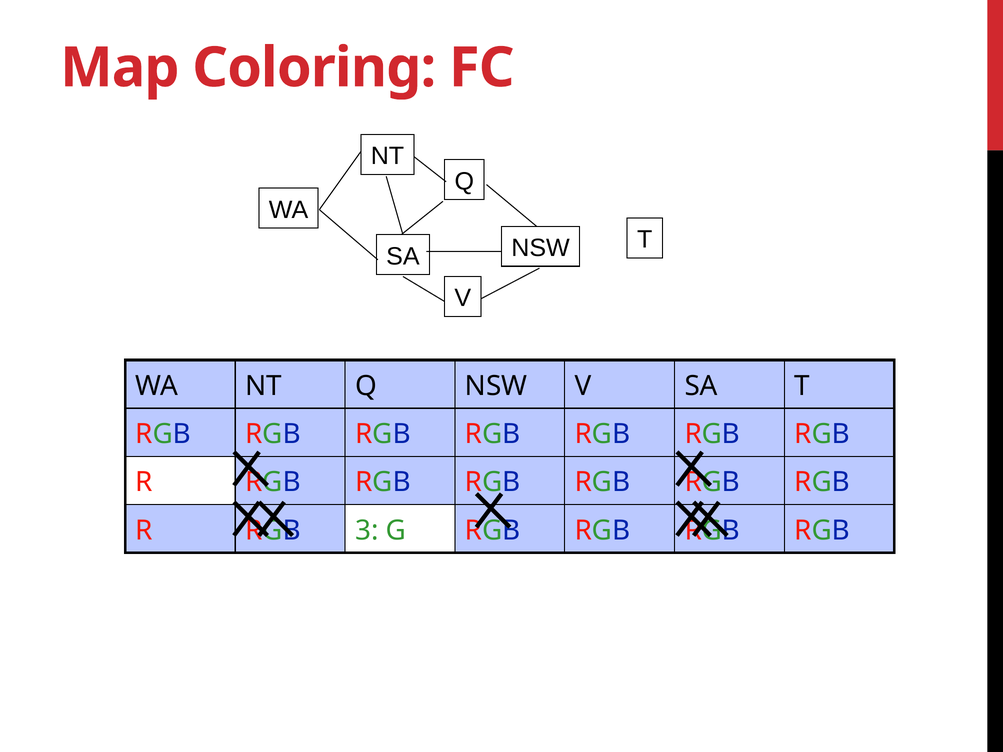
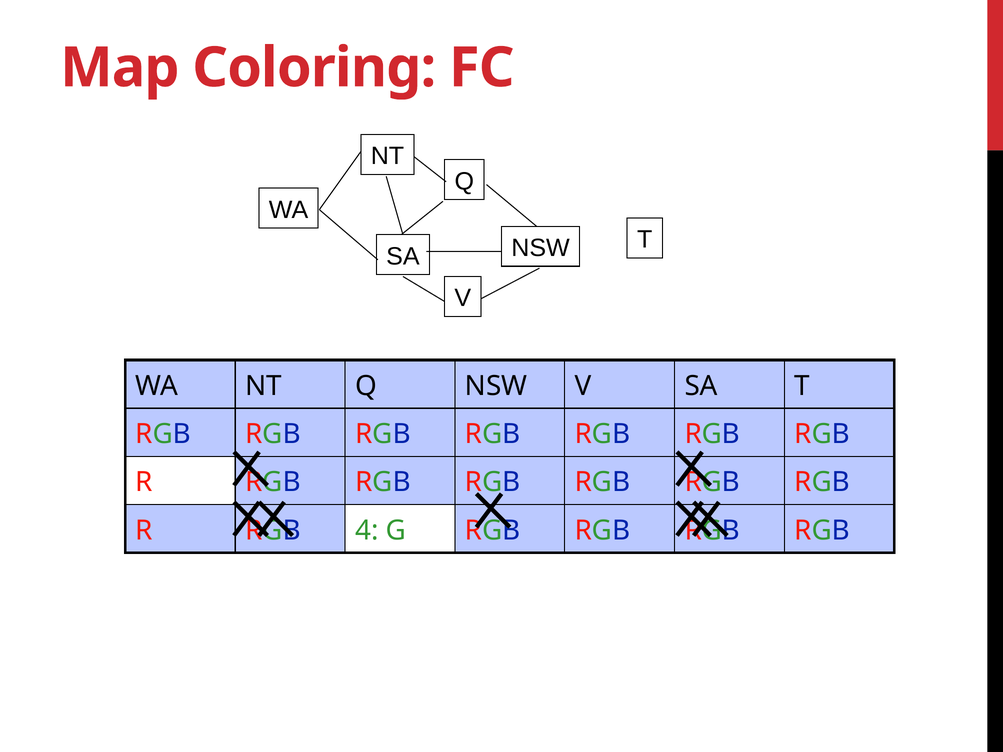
3: 3 -> 4 (367, 530)
